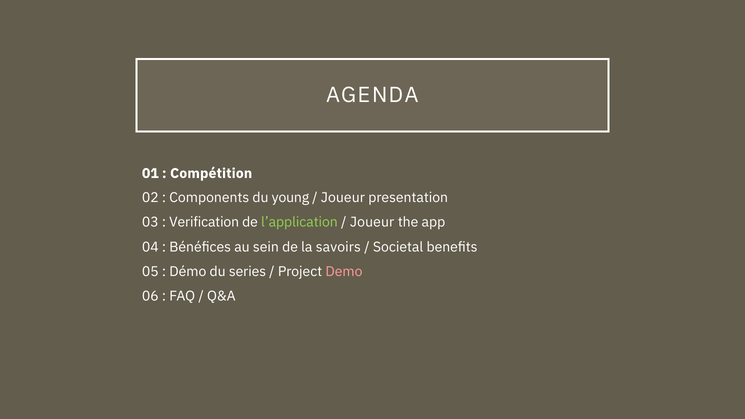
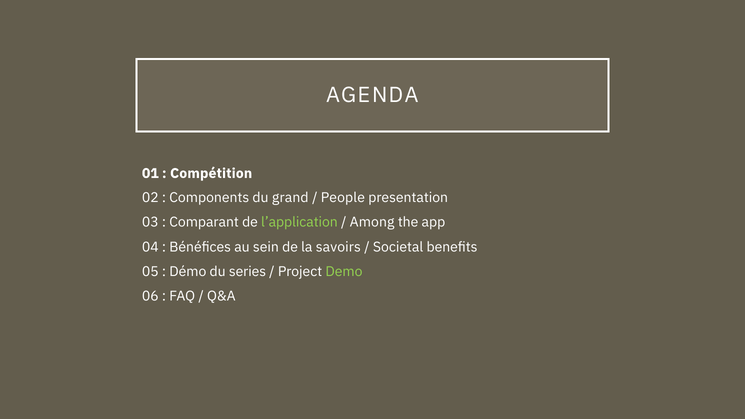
young: young -> grand (290, 198)
Joueur: Joueur -> People (343, 198)
Verification: Verification -> Comparant (204, 222)
Joueur: Joueur -> Among (372, 222)
Demo colour: pink -> light green (344, 271)
